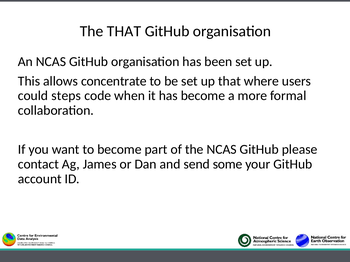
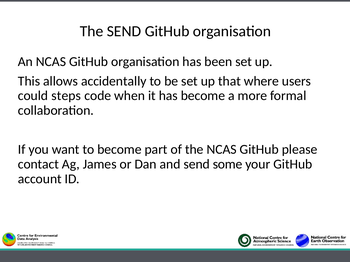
The THAT: THAT -> SEND (124, 31)
concentrate: concentrate -> accidentally (114, 81)
